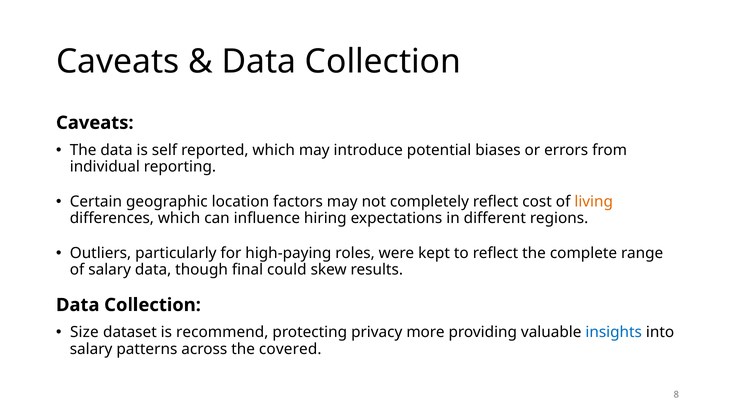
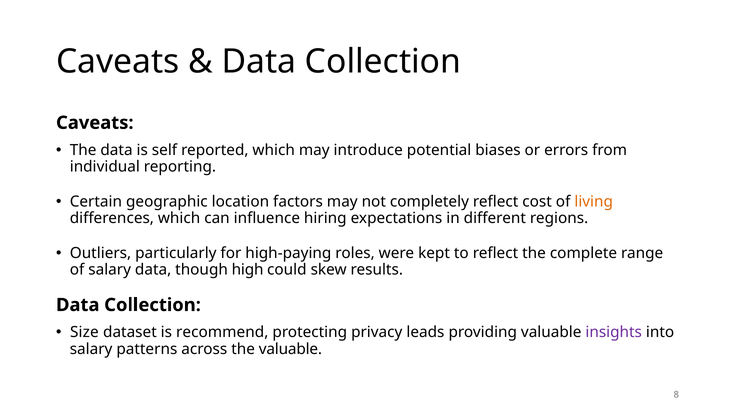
final: final -> high (248, 270)
more: more -> leads (425, 332)
insights colour: blue -> purple (614, 332)
the covered: covered -> valuable (290, 349)
